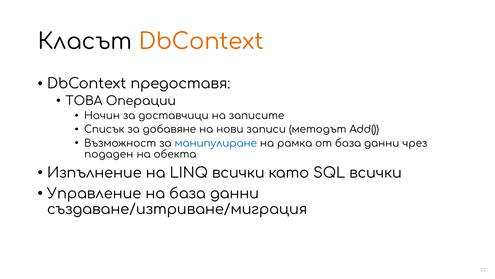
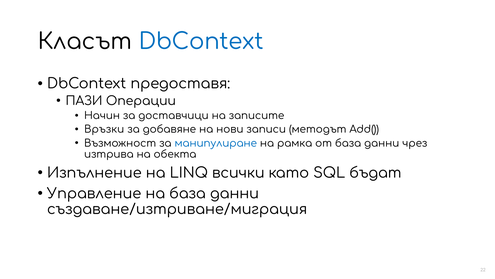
DbContext colour: orange -> blue (201, 42)
ТОВА: ТОВА -> ПАЗИ (84, 101)
Списък: Списък -> Връзки (104, 129)
подаден: подаден -> изтрива (109, 154)
SQL всички: всички -> бъдат (375, 173)
